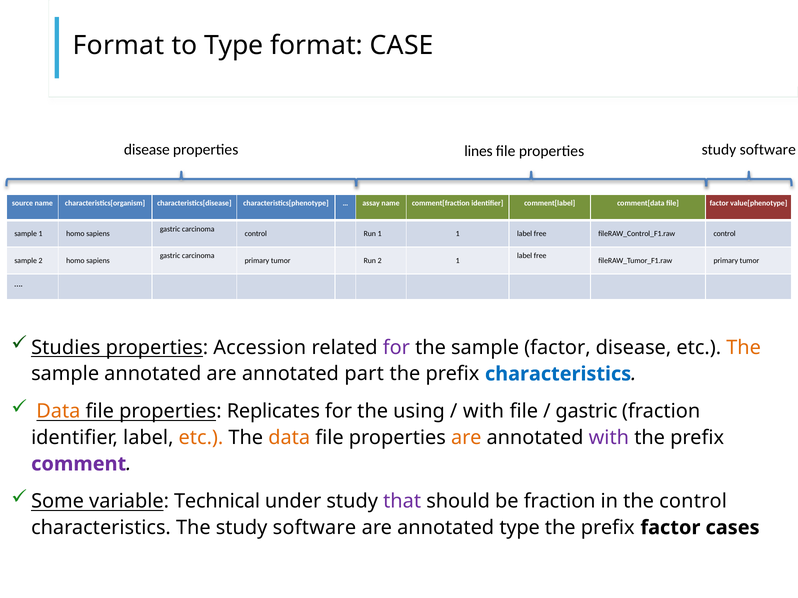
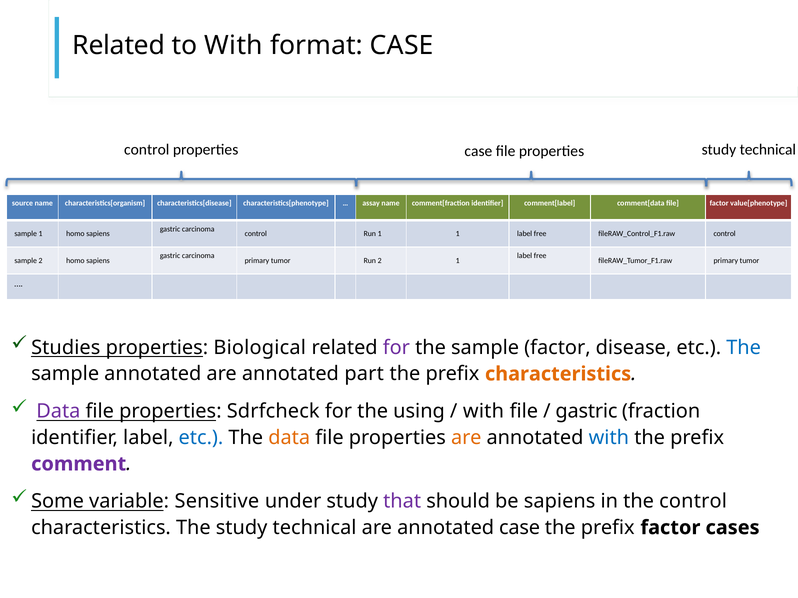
Format: Format -> Related (119, 45)
to Type: Type -> With (234, 45)
disease: disease -> control (147, 150)
properties lines: lines -> case (478, 151)
properties study software: software -> technical (768, 150)
Accession: Accession -> Biological (260, 348)
The colour: orange -> blue (744, 348)
characteristics colour: blue -> orange (558, 374)
Data colour: orange -> purple (58, 412)
Replicates: Replicates -> Sdrfcheck (273, 412)
etc colour: orange -> blue (201, 438)
with colour: purple -> blue (609, 438)
Technical: Technical -> Sensitive (217, 502)
be fraction: fraction -> sapiens (560, 502)
The study software: software -> technical (315, 528)
annotated type: type -> case (520, 528)
